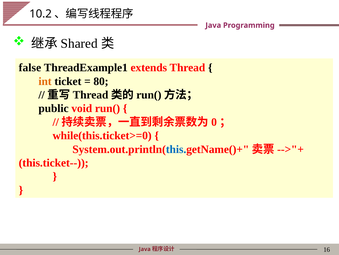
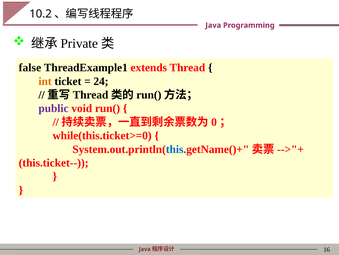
Shared: Shared -> Private (79, 43)
80: 80 -> 24 (101, 81)
public colour: black -> purple (54, 108)
